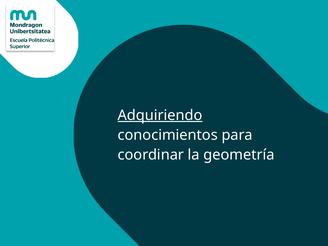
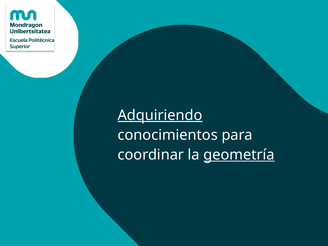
geometría underline: none -> present (239, 155)
